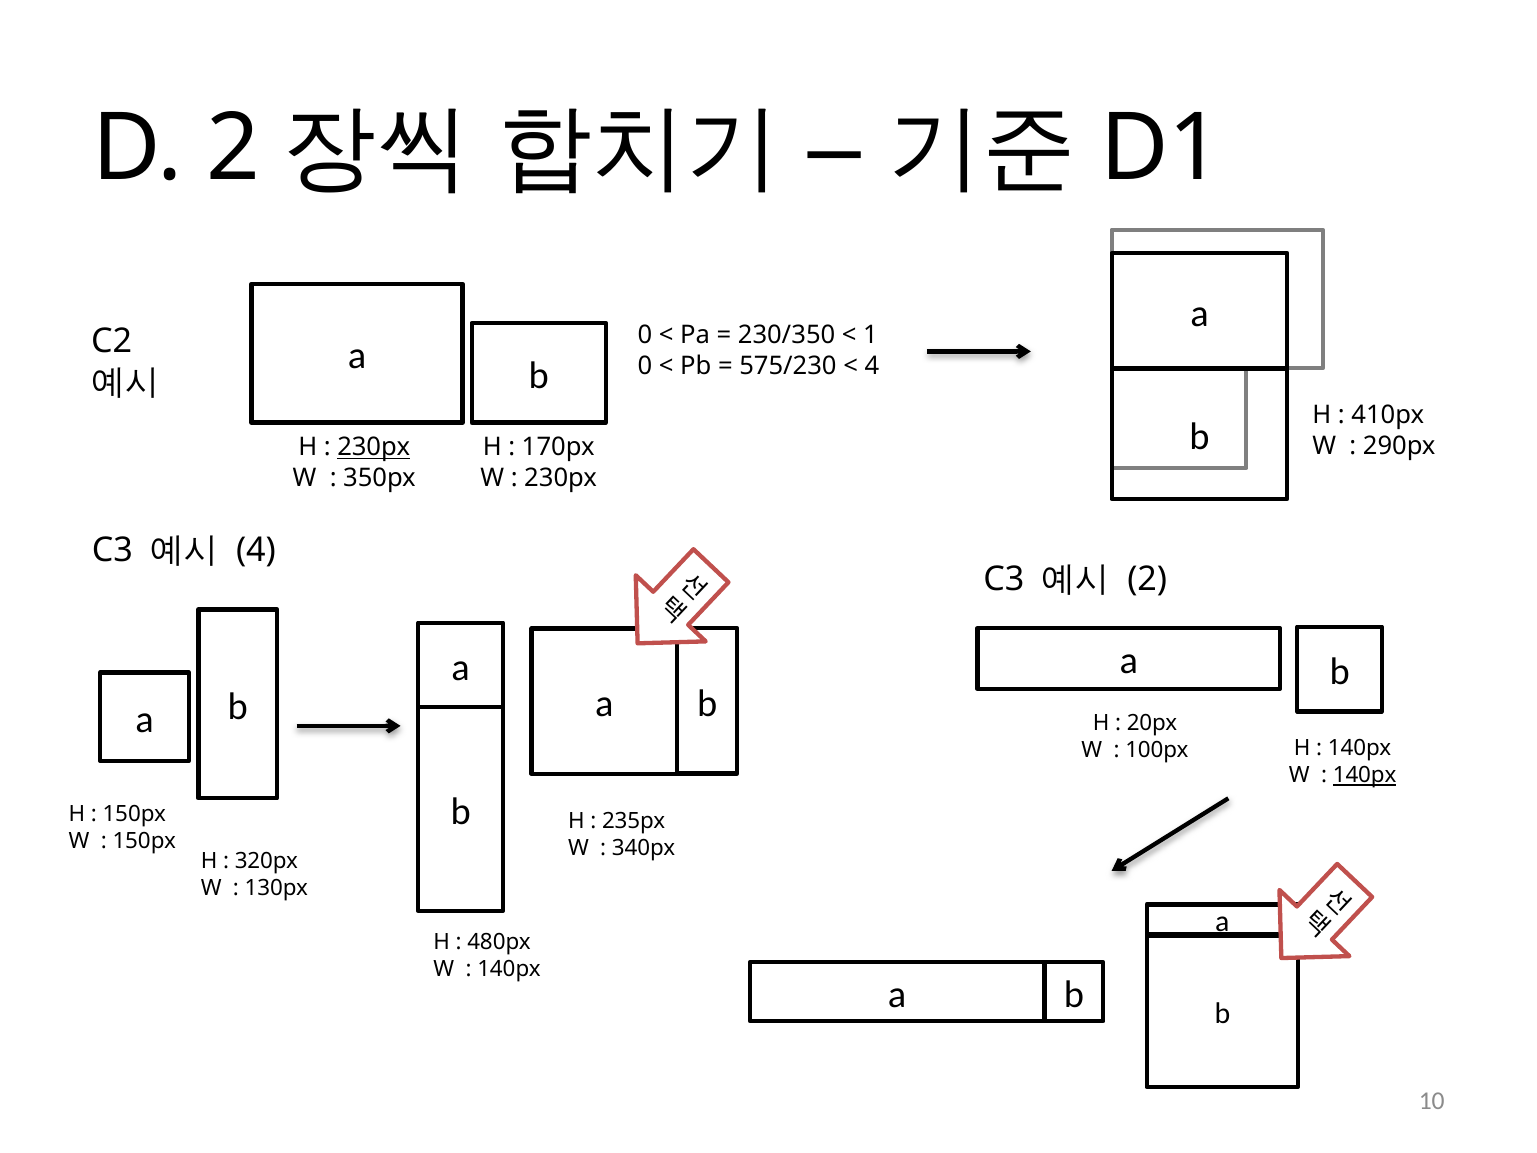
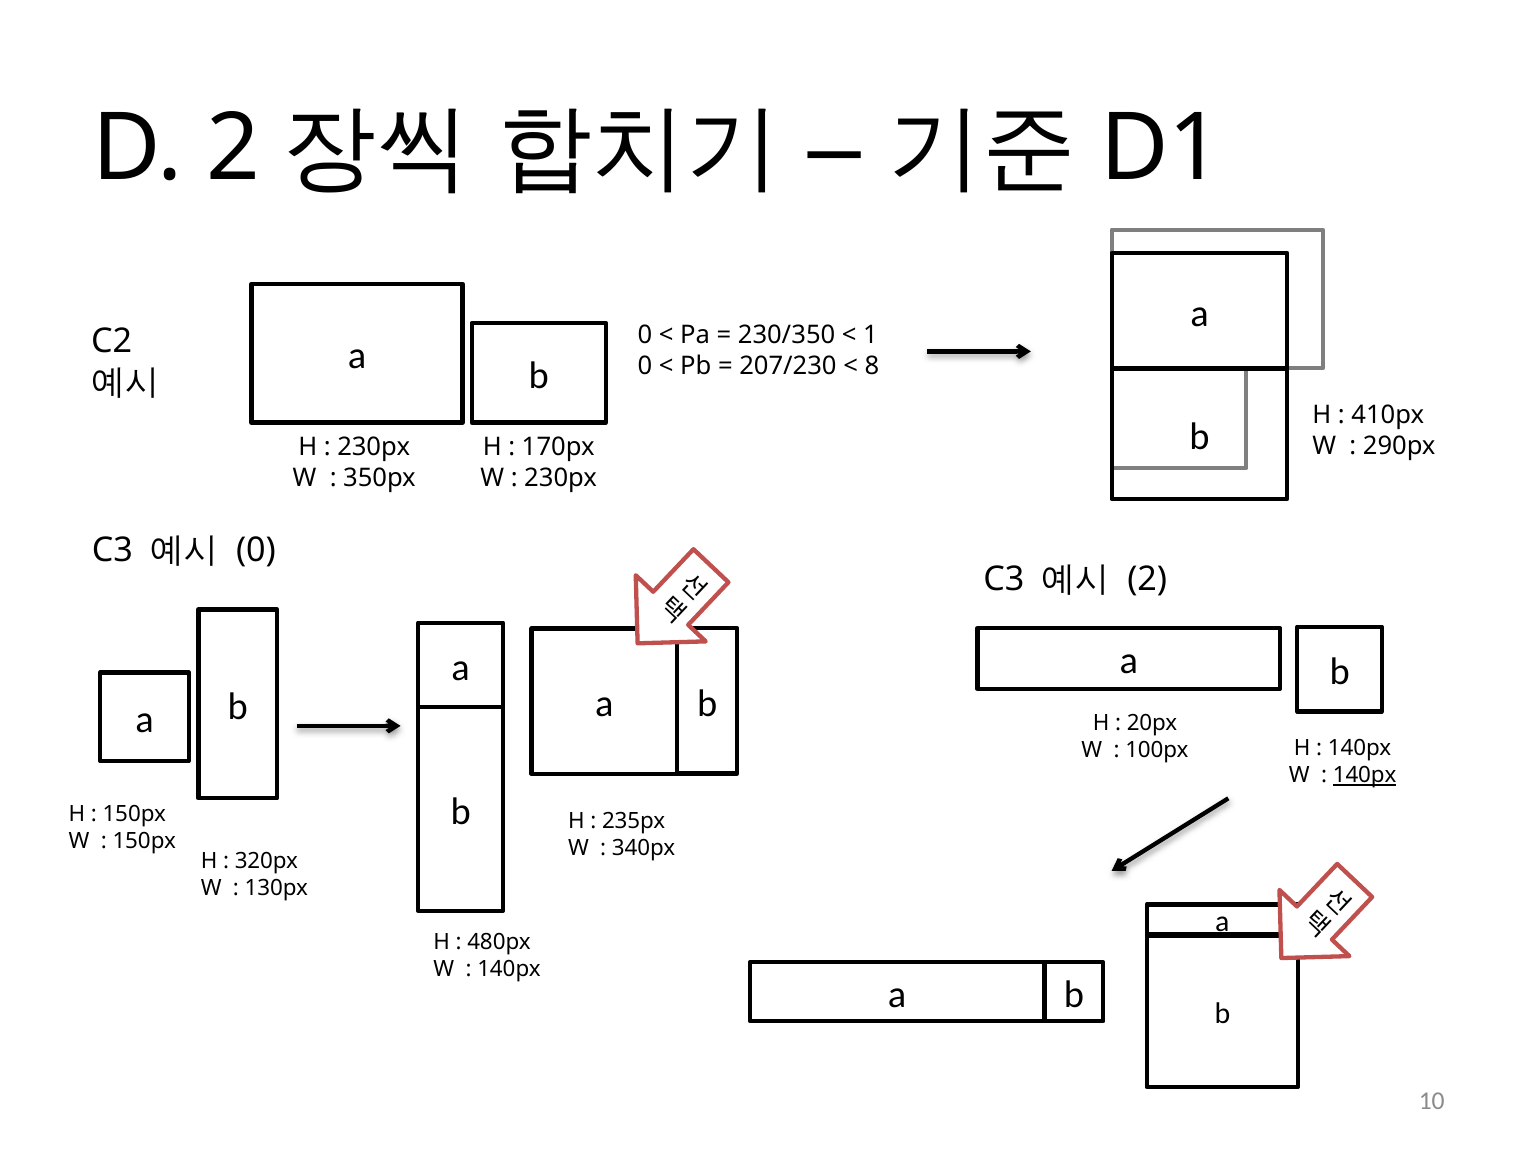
575/230: 575/230 -> 207/230 (788, 366)
4: 4 -> 8 (872, 366)
230px underline: present -> none (374, 447)
4: 4 -> 0 (256, 550)
